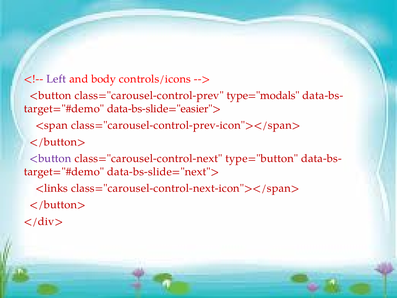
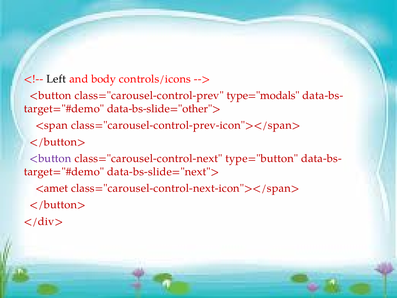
Left colour: purple -> black (56, 79)
data-bs-slide="easier">: data-bs-slide="easier"> -> data-bs-slide="other"> (164, 109)
<links: <links -> <amet (52, 188)
